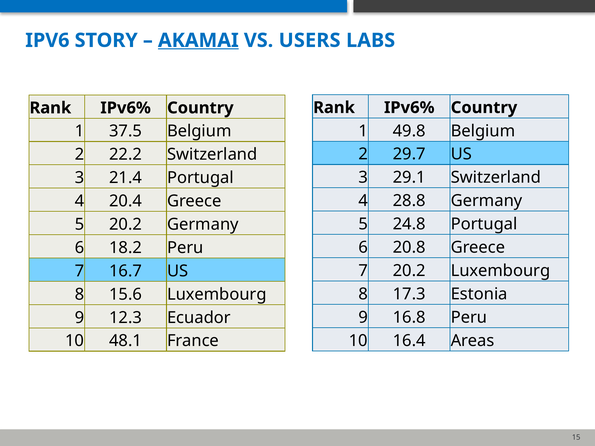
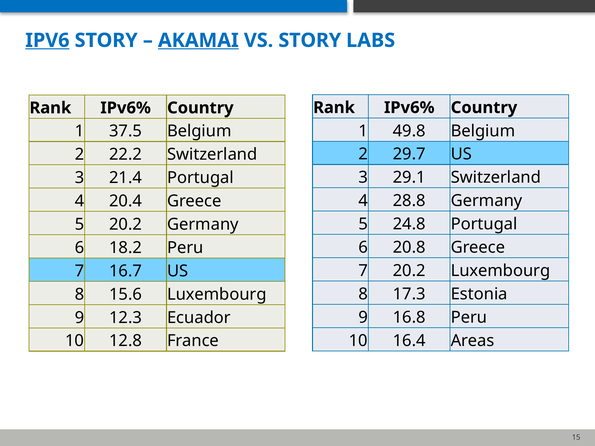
IPV6 underline: none -> present (47, 40)
VS USERS: USERS -> STORY (310, 40)
48.1: 48.1 -> 12.8 (126, 341)
